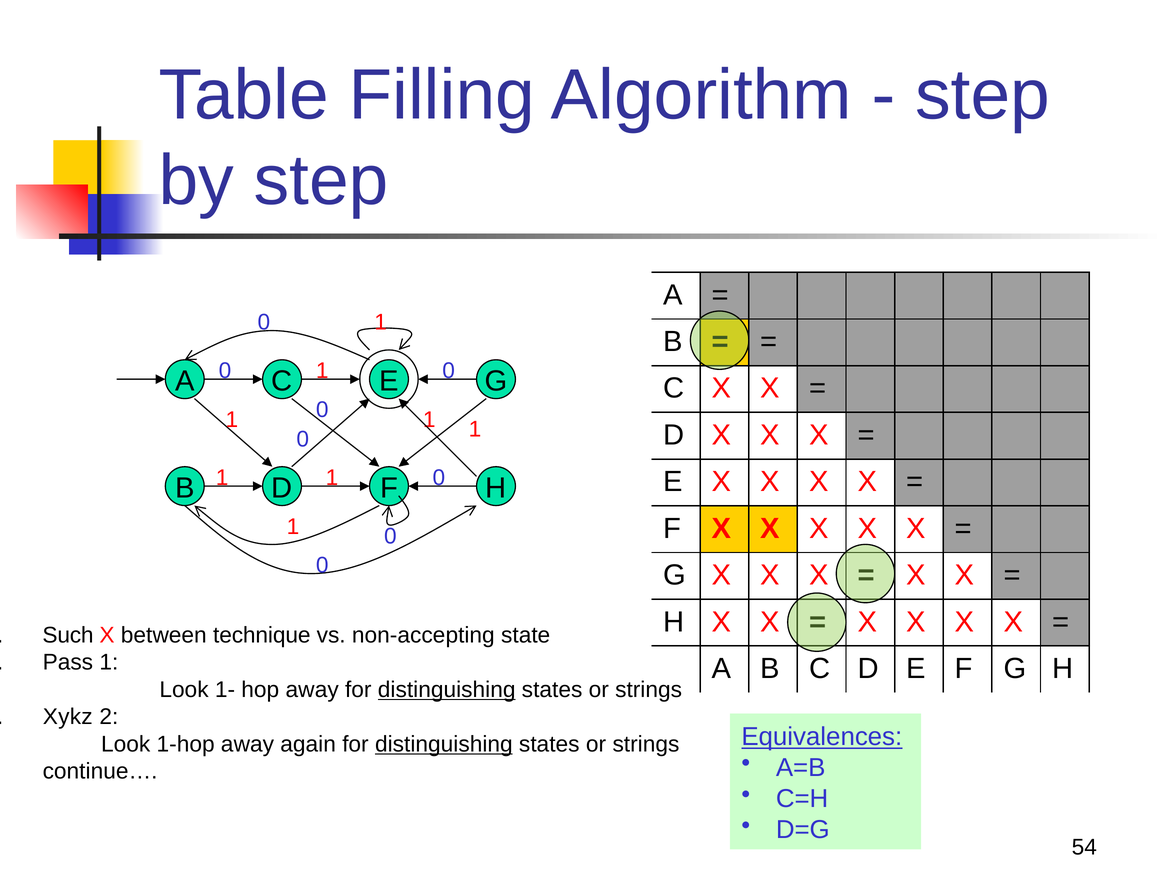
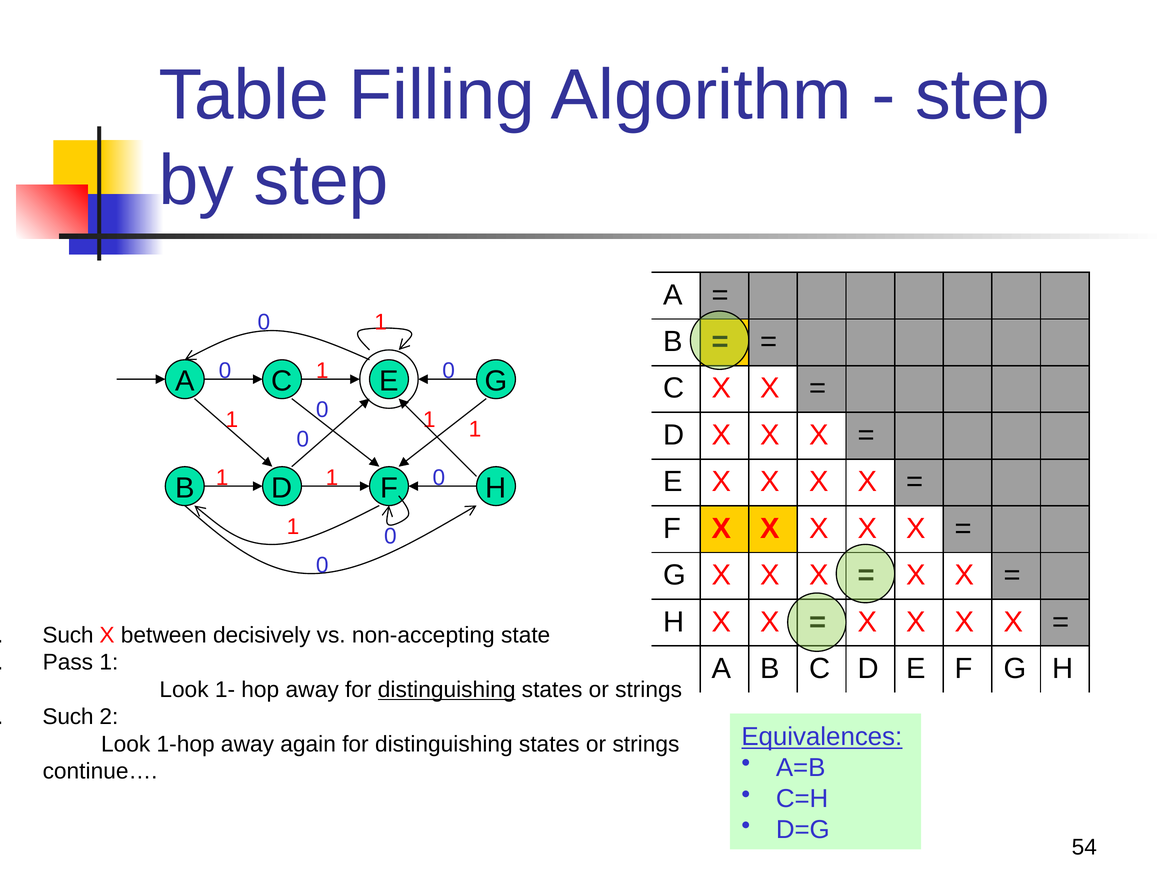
technique: technique -> decisively (262, 635)
Xykz: Xykz -> Such (68, 717)
distinguishing underline: present -> none (444, 744)
